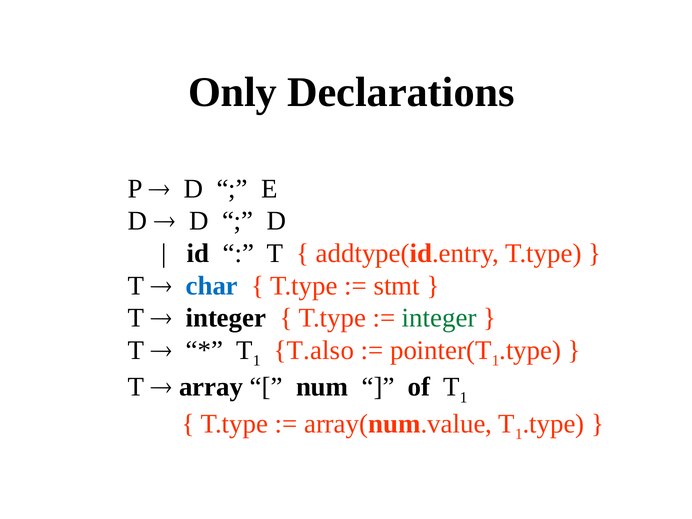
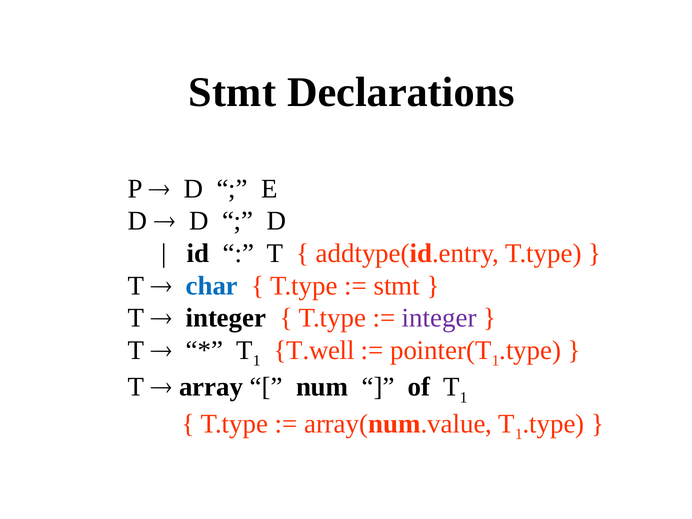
Only: Only -> Stmt (232, 92)
integer colour: green -> purple (439, 318)
T.also: T.also -> T.well (314, 350)
